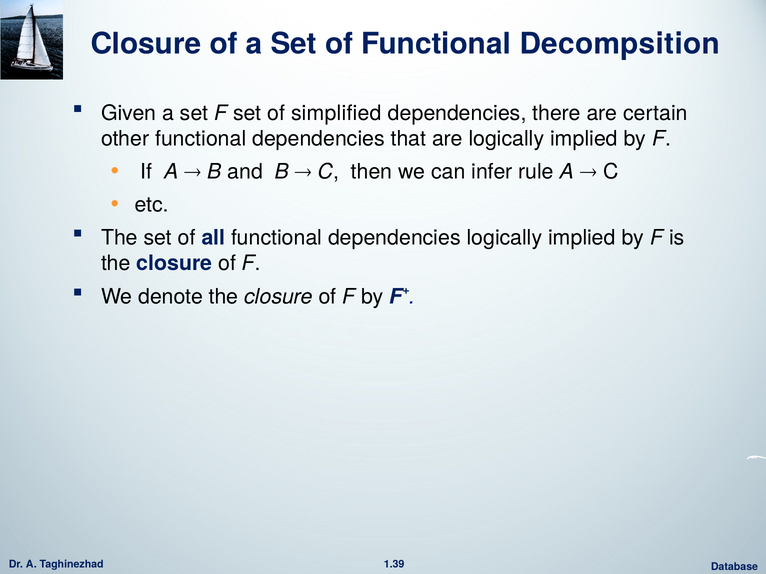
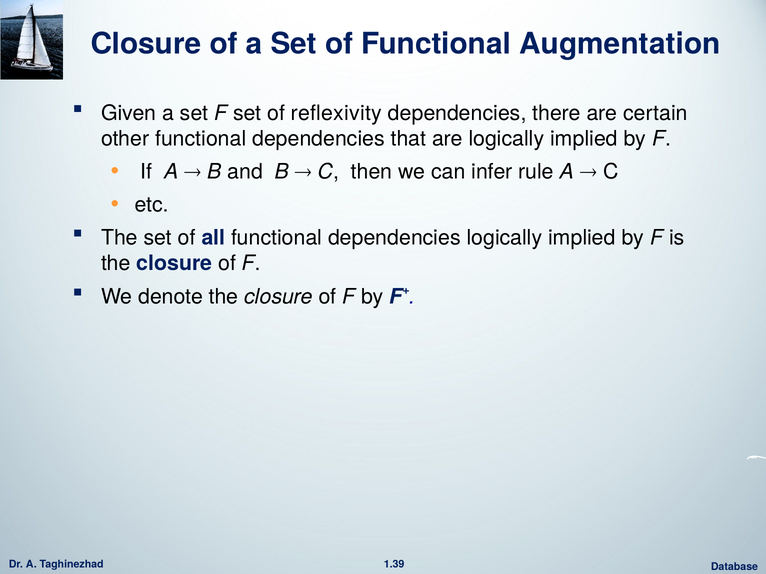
Decompsition: Decompsition -> Augmentation (620, 44)
simplified: simplified -> reflexivity (336, 113)
